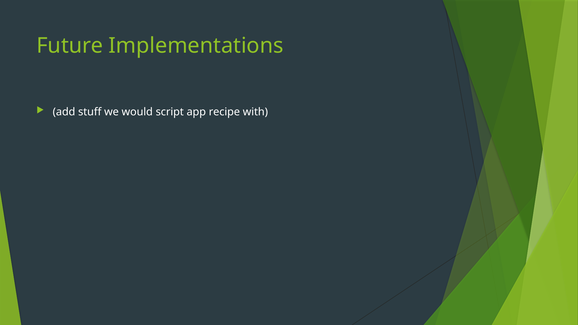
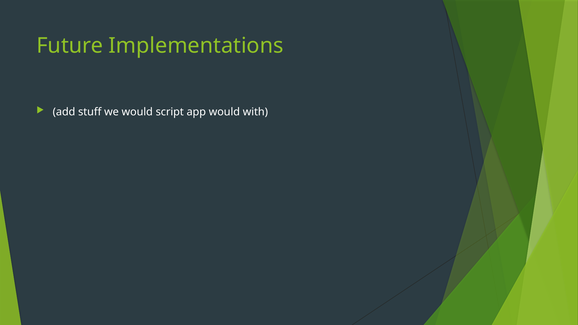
app recipe: recipe -> would (224, 112)
